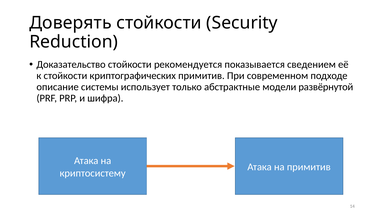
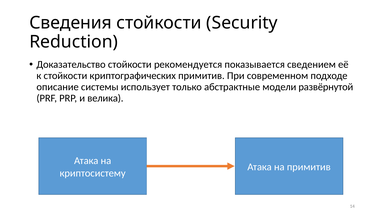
Доверять: Доверять -> Сведения (71, 23)
шифра: шифра -> велика (105, 98)
